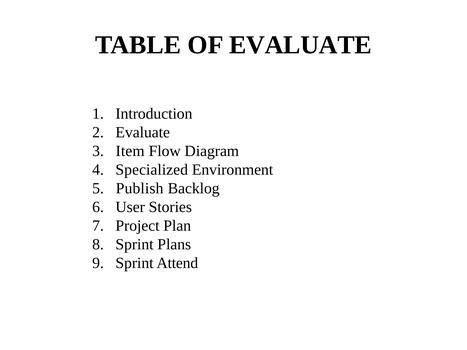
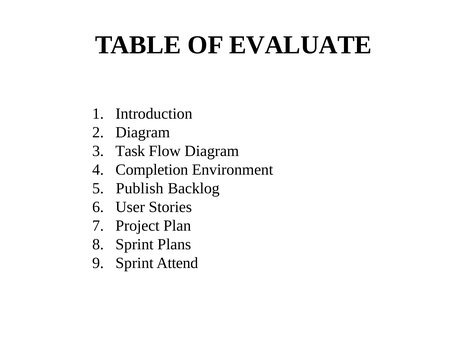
Evaluate: Evaluate -> Diagram (143, 133)
Item: Item -> Task (130, 151)
Specialized: Specialized -> Completion (152, 170)
